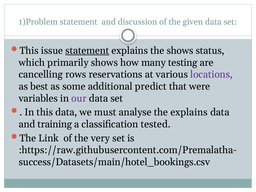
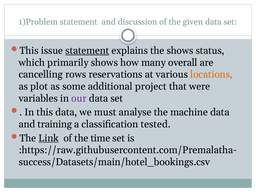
testing: testing -> overall (183, 63)
locations colour: purple -> orange (211, 75)
best: best -> plot (39, 86)
predict: predict -> project (151, 86)
the explains: explains -> machine (189, 112)
Link underline: none -> present (49, 138)
very: very -> time (100, 138)
